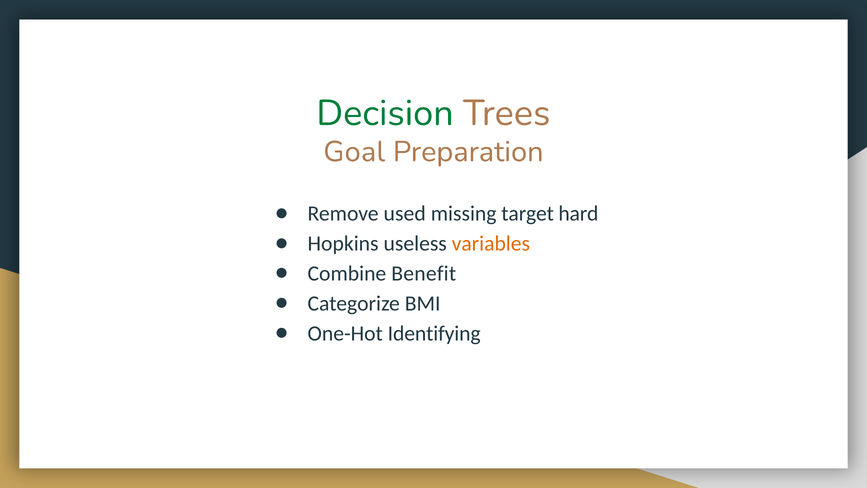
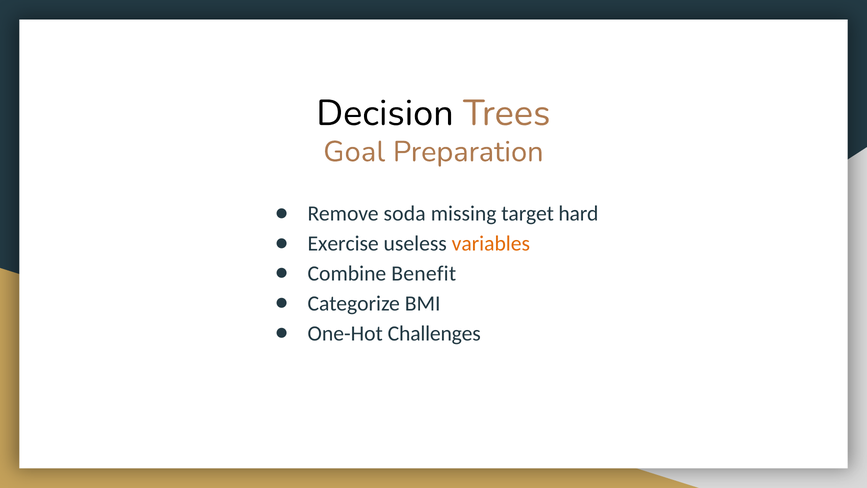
Decision colour: green -> black (385, 113)
used: used -> soda (405, 214)
Hopkins: Hopkins -> Exercise (343, 244)
Identifying: Identifying -> Challenges (434, 333)
